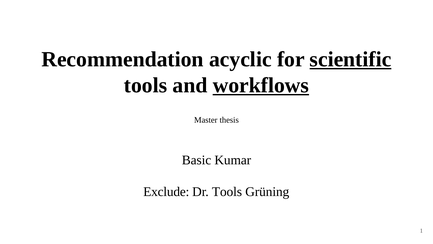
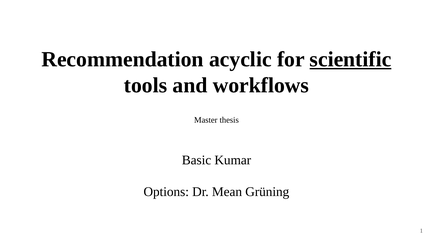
workflows underline: present -> none (261, 85)
Exclude: Exclude -> Options (166, 192)
Dr Tools: Tools -> Mean (227, 192)
